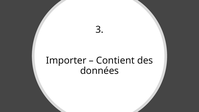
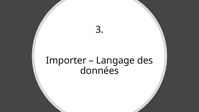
Contient: Contient -> Langage (115, 60)
